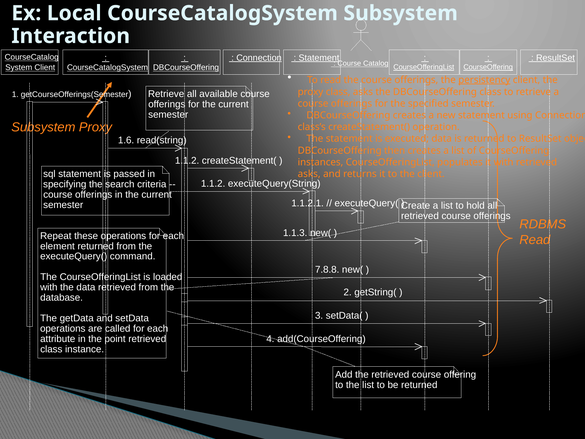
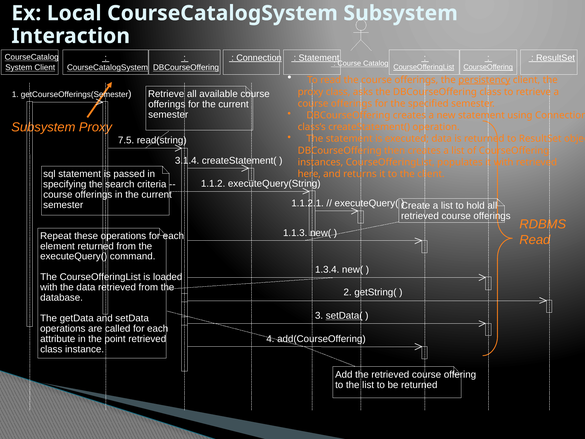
1.6: 1.6 -> 7.5 (126, 140)
1.1.2: 1.1.2 -> 3.1.4 (187, 160)
asks: asks -> here (309, 174)
7.8.8: 7.8.8 -> 1.3.4 (327, 270)
setData( underline: none -> present (344, 315)
